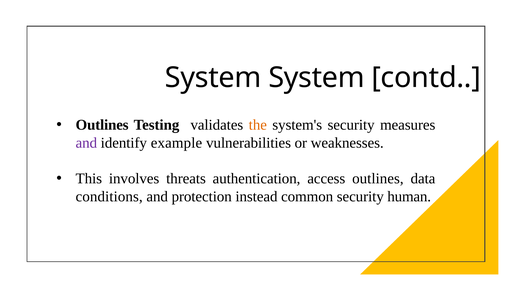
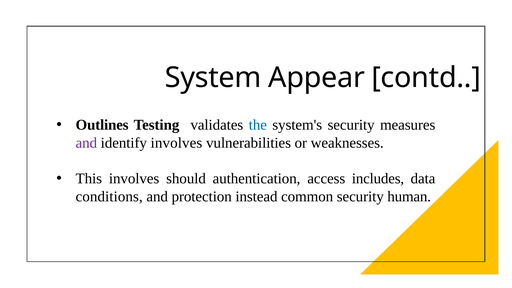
System System: System -> Appear (317, 78)
the colour: orange -> blue (258, 125)
identify example: example -> involves (176, 143)
threats: threats -> should (186, 179)
access outlines: outlines -> includes (378, 179)
